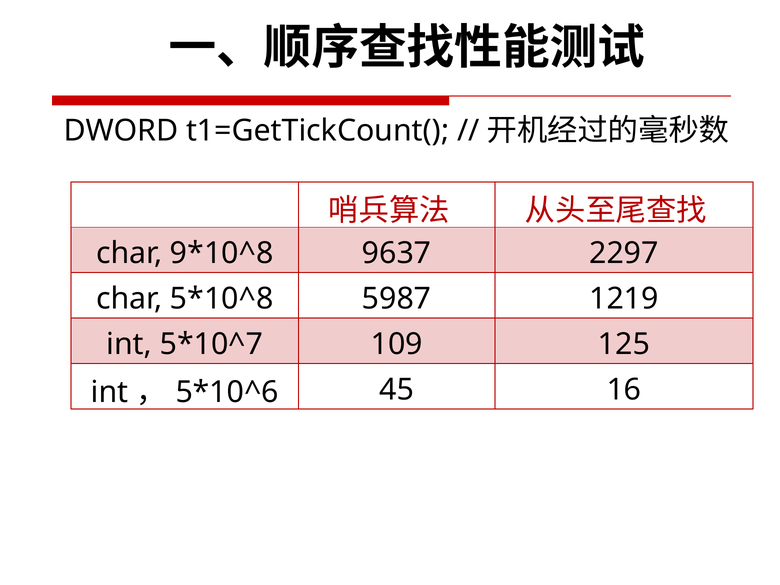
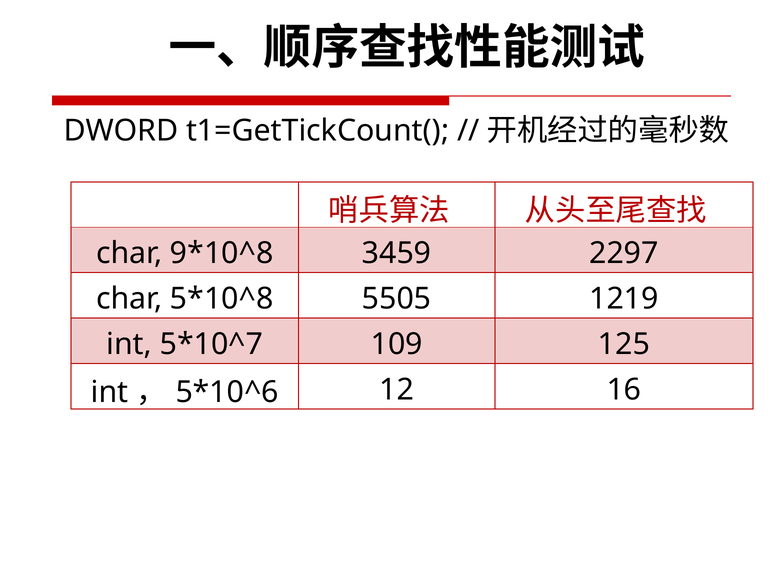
9637: 9637 -> 3459 (397, 253)
5987: 5987 -> 5505 (397, 299)
45: 45 -> 12 (397, 390)
